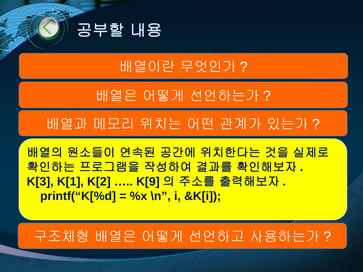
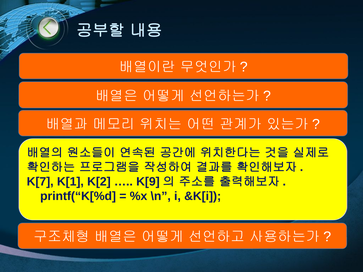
K[3: K[3 -> K[7 (40, 182)
